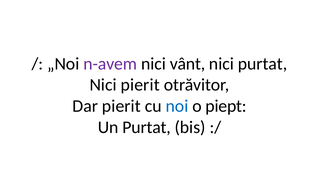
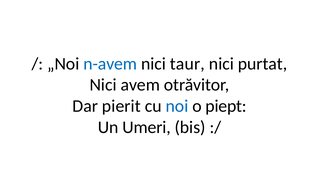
n-avem colour: purple -> blue (110, 64)
vânt: vânt -> taur (187, 64)
Nici pierit: pierit -> avem (140, 85)
Un Purtat: Purtat -> Umeri (147, 128)
